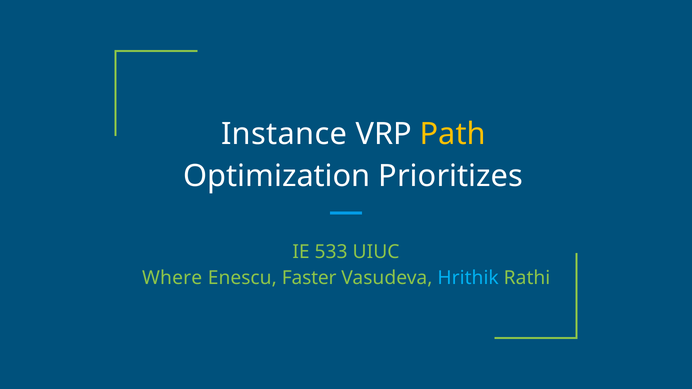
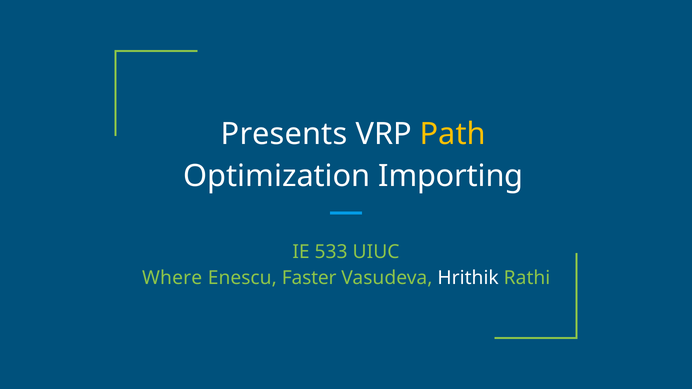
Instance: Instance -> Presents (284, 134)
Prioritizes: Prioritizes -> Importing (451, 176)
Hrithik colour: light blue -> white (468, 278)
